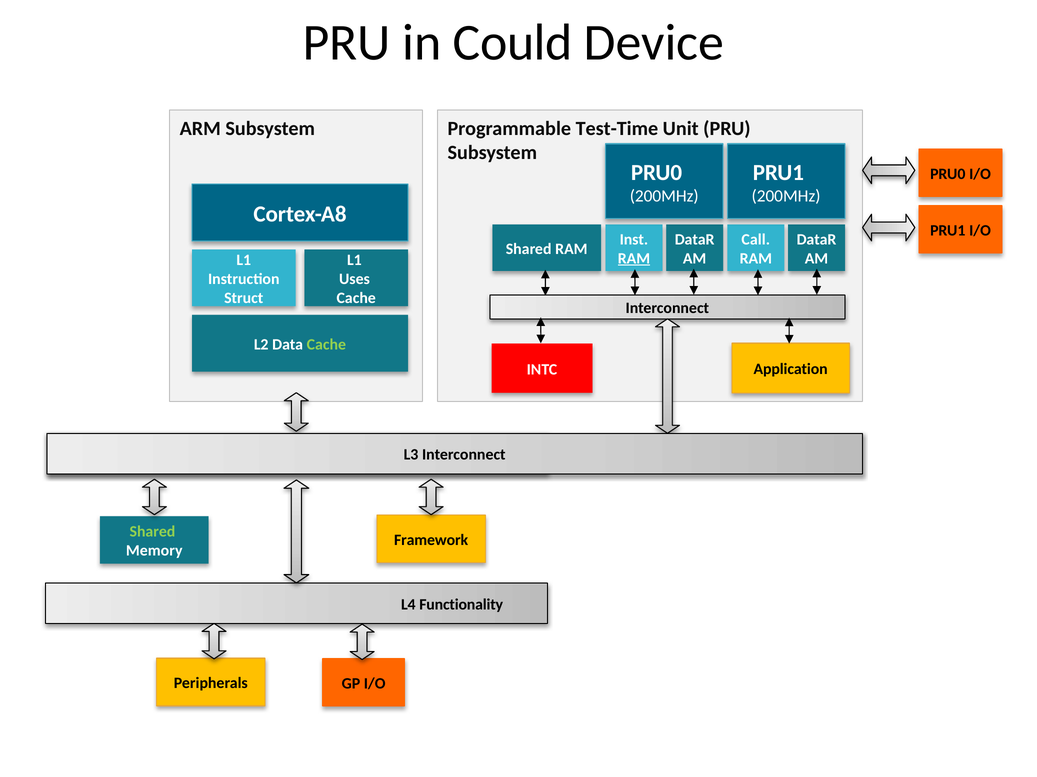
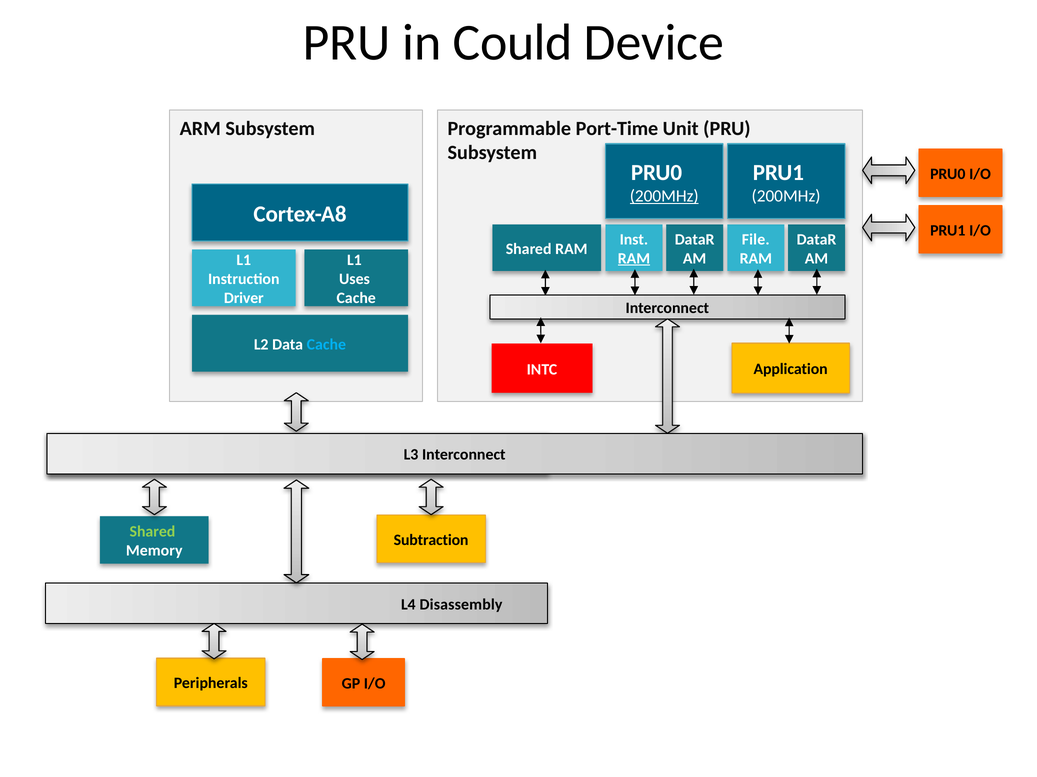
Test-Time: Test-Time -> Port-Time (617, 129)
200MHz underline: none -> present (664, 196)
Call: Call -> File (756, 240)
Struct: Struct -> Driver (244, 298)
Cache colour: light green -> light blue (326, 345)
Framework: Framework -> Subtraction (431, 541)
Functionality: Functionality -> Disassembly (461, 605)
